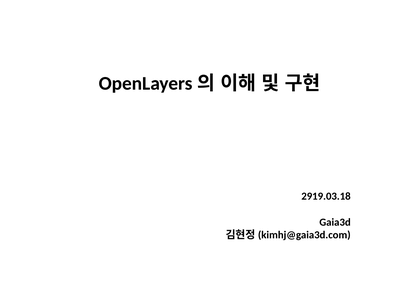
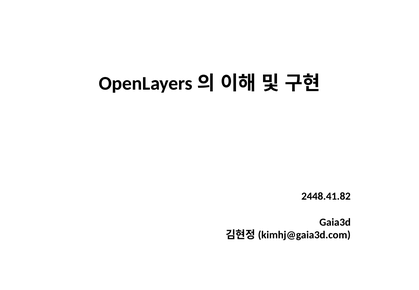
2919.03.18: 2919.03.18 -> 2448.41.82 (326, 196)
